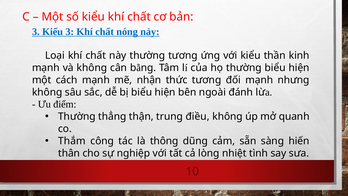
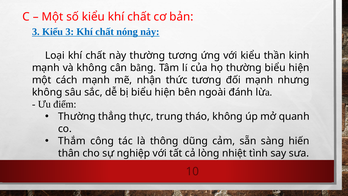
thận: thận -> thực (141, 116)
điều: điều -> tháo (198, 116)
